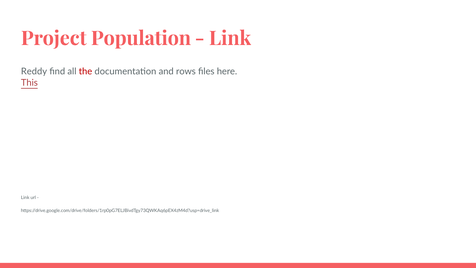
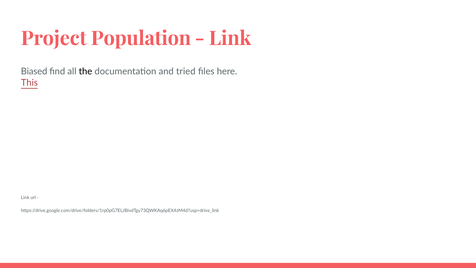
Reddy: Reddy -> Biased (34, 71)
the colour: red -> black (86, 71)
rows: rows -> tried (186, 71)
